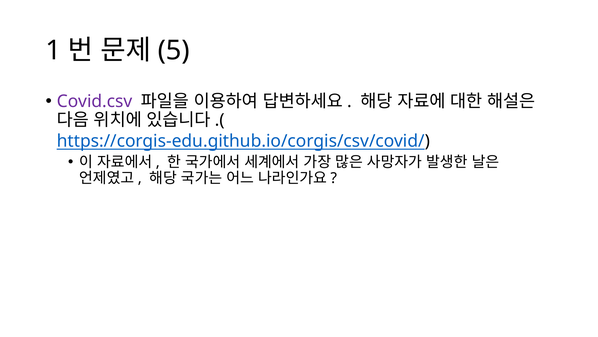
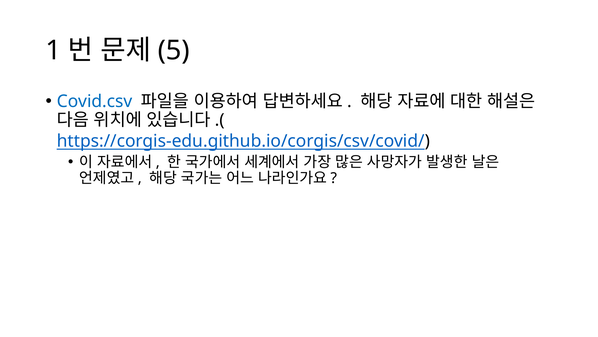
Covid.csv colour: purple -> blue (95, 101)
